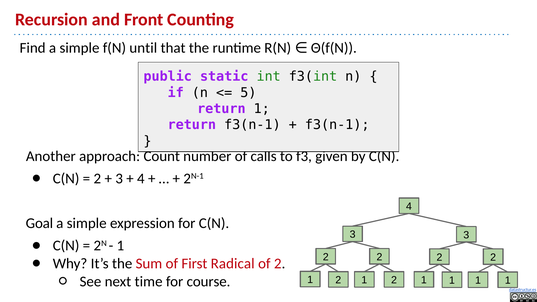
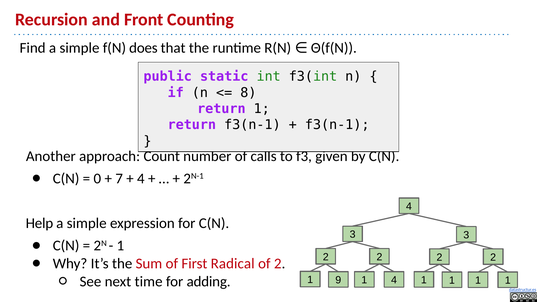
until: until -> does (143, 48)
5: 5 -> 8 (248, 93)
2: 2 -> 0 (97, 179)
3: 3 -> 7 (119, 179)
Goal: Goal -> Help (39, 223)
course: course -> adding (209, 282)
2: 2 -> 9 (338, 280)
2: 2 -> 4 (394, 280)
